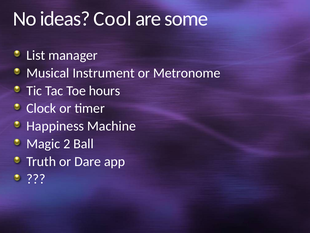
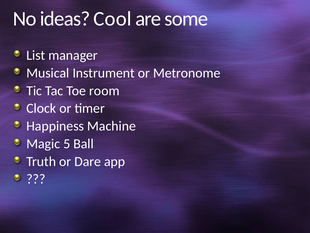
hours: hours -> room (104, 91)
2: 2 -> 5 (67, 143)
